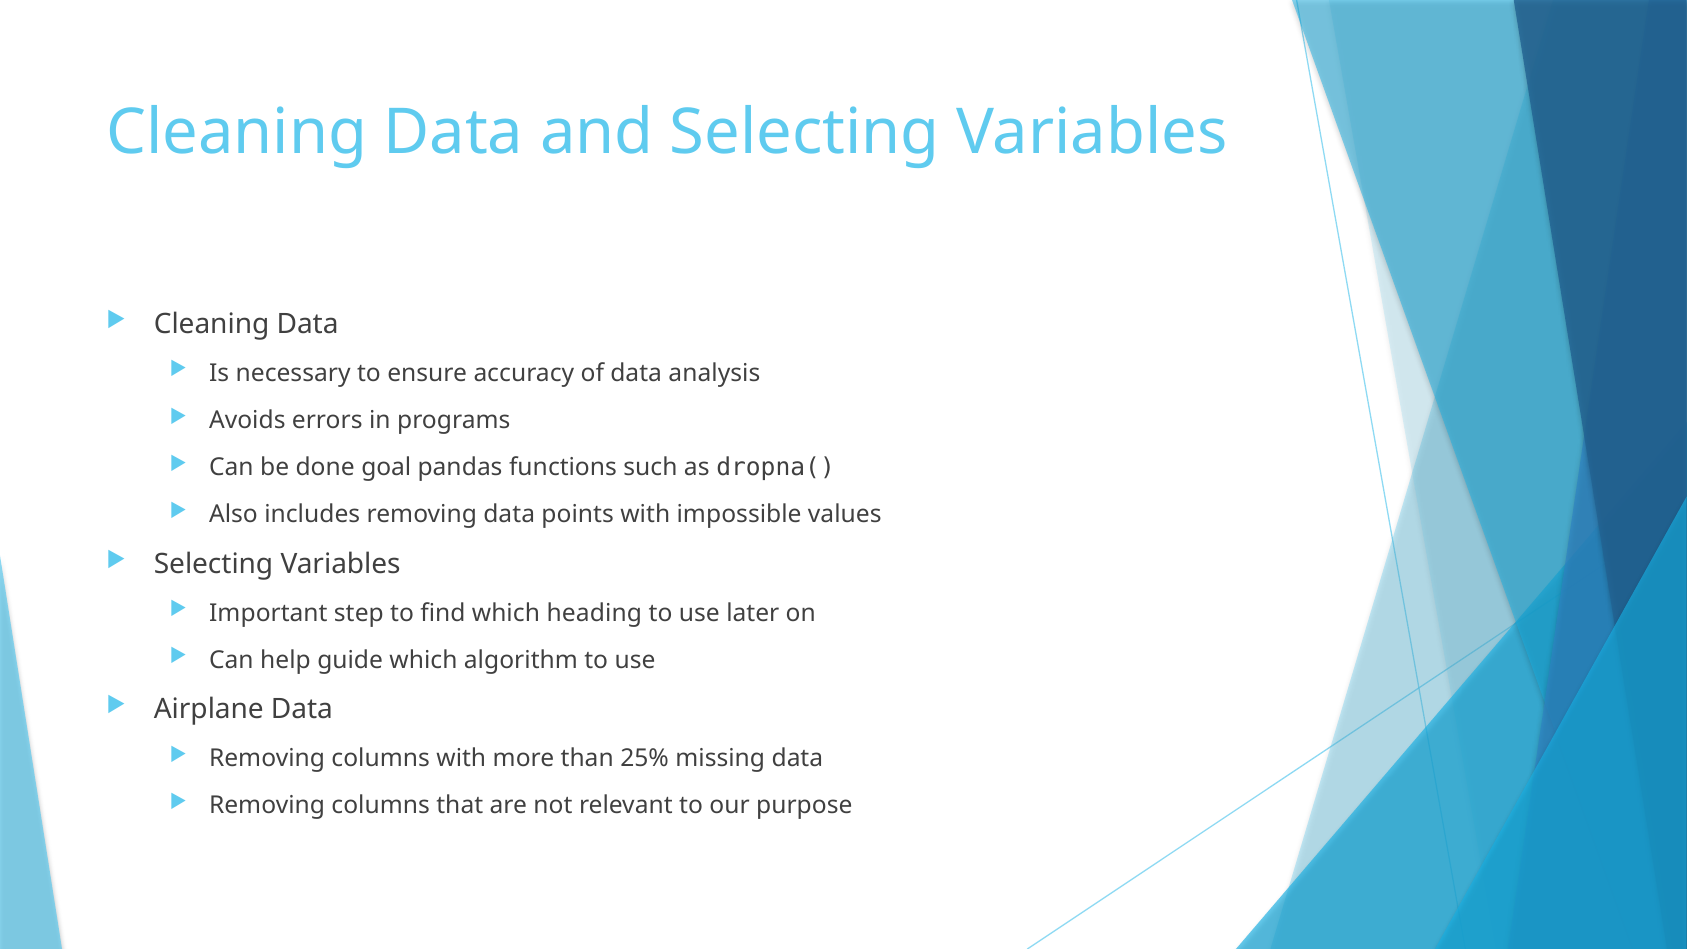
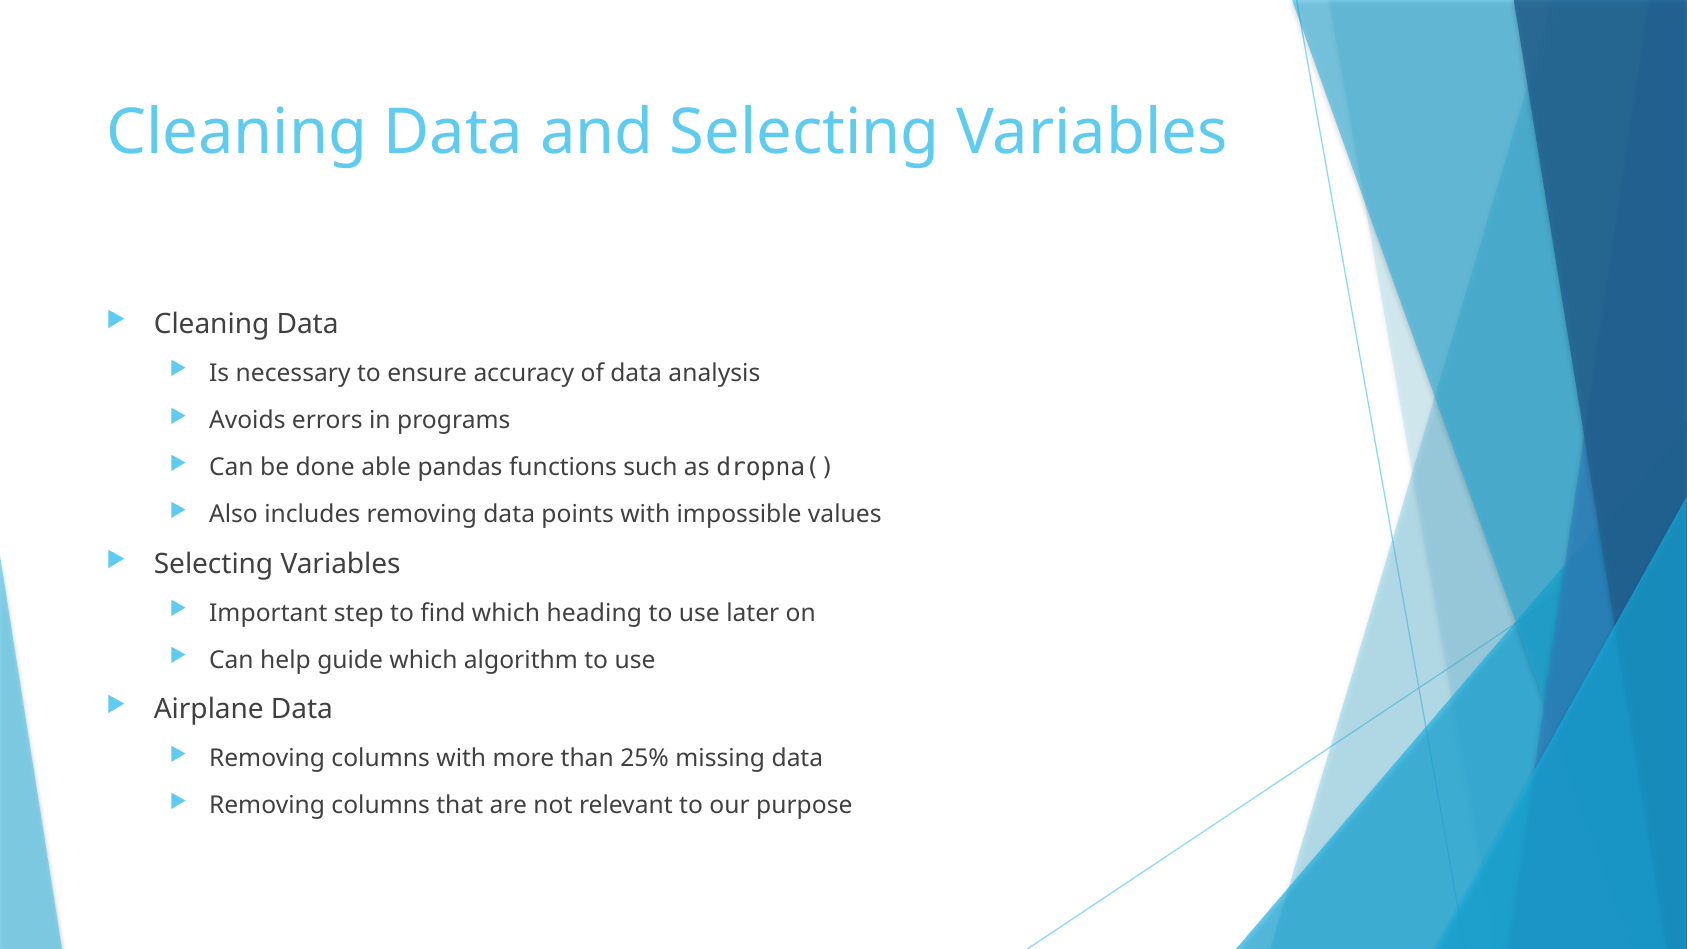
goal: goal -> able (386, 467)
